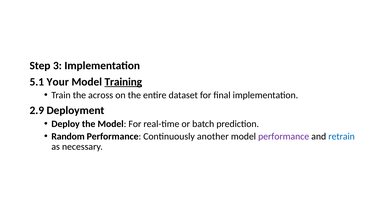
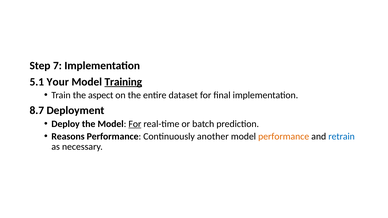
3: 3 -> 7 (57, 66)
across: across -> aspect (101, 95)
2.9: 2.9 -> 8.7 (37, 111)
For underline: none -> present (135, 124)
Random: Random -> Reasons (68, 136)
performance colour: purple -> orange (284, 136)
